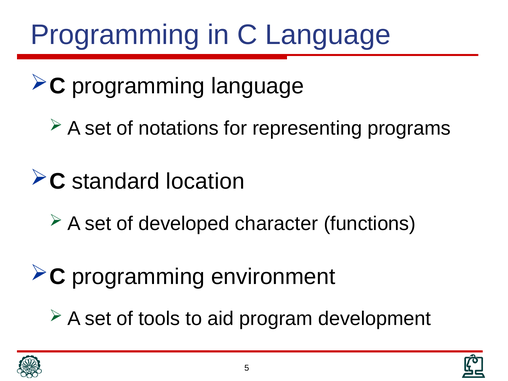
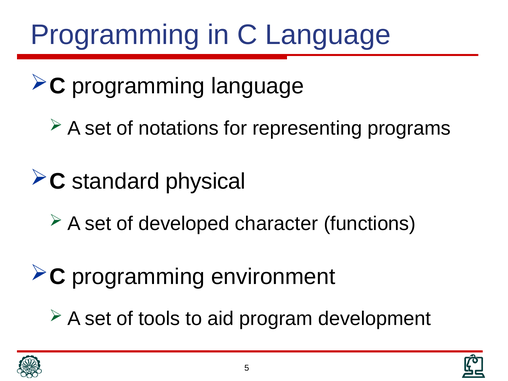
location: location -> physical (206, 181)
